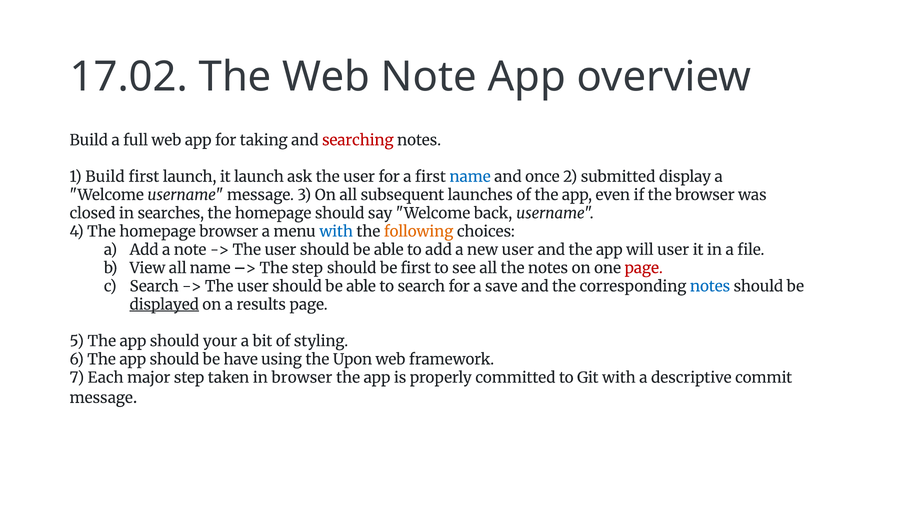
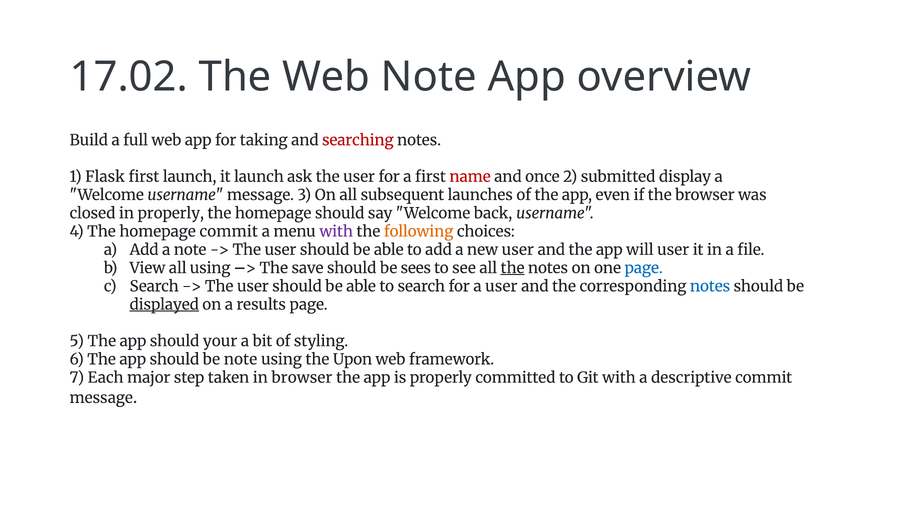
1 Build: Build -> Flask (105, 177)
name colour: blue -> red (470, 177)
in searches: searches -> properly (171, 213)
homepage browser: browser -> commit (229, 232)
with colour: blue -> purple (336, 232)
all name: name -> using (210, 268)
The step: step -> save (307, 268)
be first: first -> sees (416, 268)
the underline: none -> present (513, 268)
page colour: red -> blue (644, 268)
a save: save -> user (501, 286)
be have: have -> note (241, 360)
